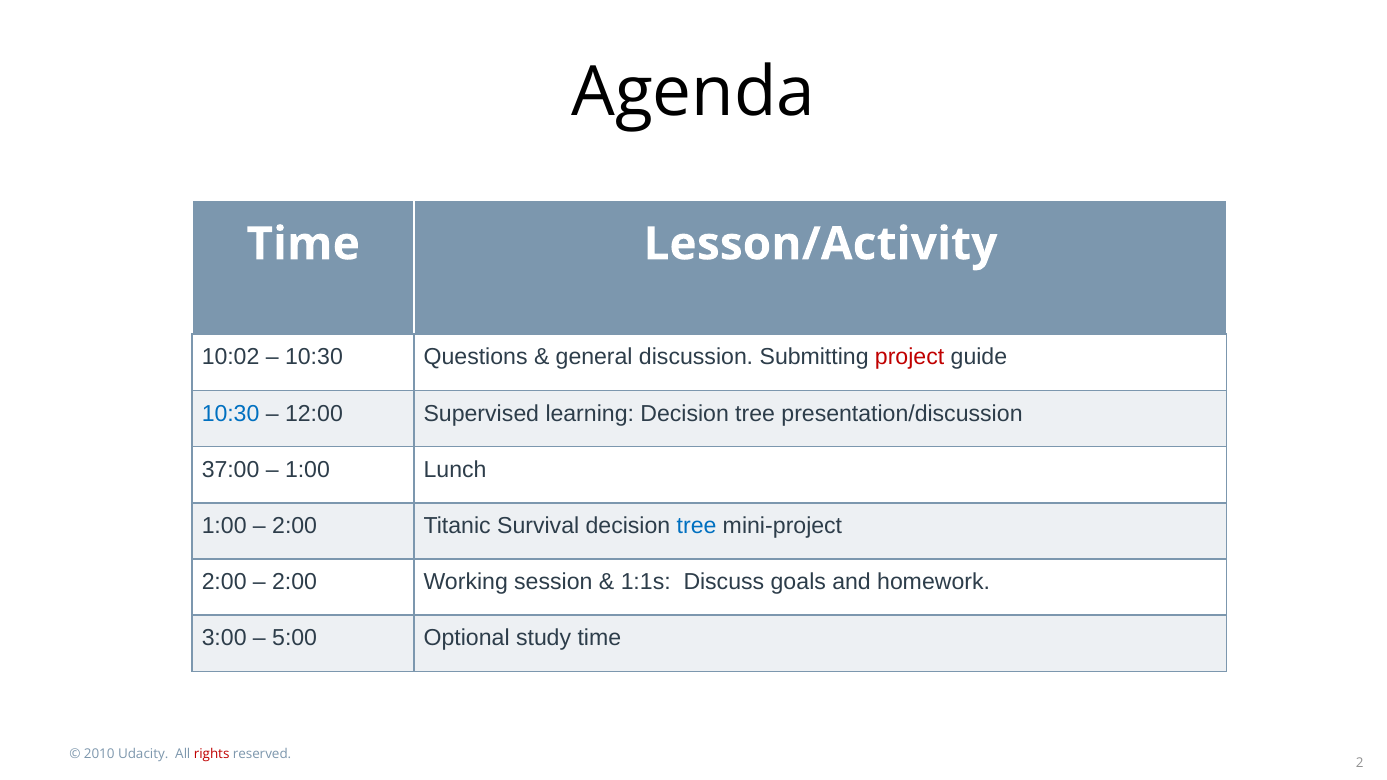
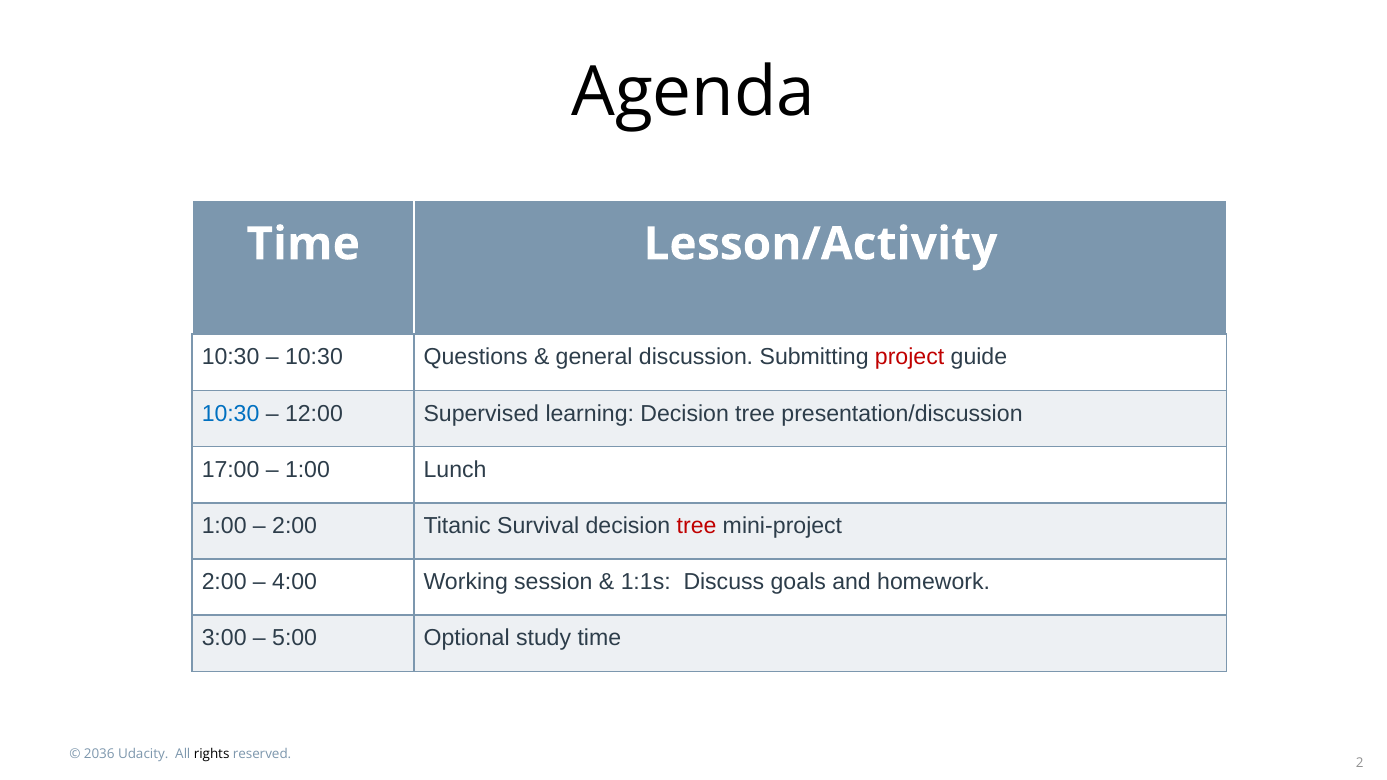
10:02: 10:02 -> 10:30 (231, 357)
37:00: 37:00 -> 17:00 (231, 470)
tree colour: blue -> red (697, 526)
2:00: 2:00 -> 4:00 (295, 582)
2010: 2010 -> 2036 (99, 755)
rights colour: red -> black (212, 755)
